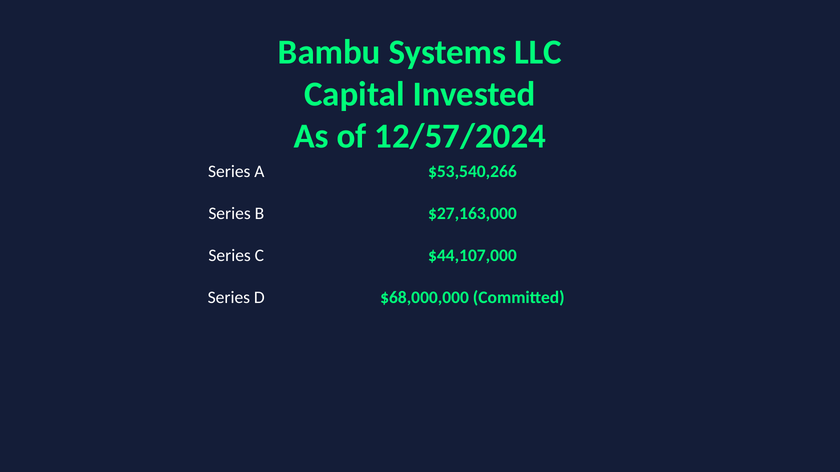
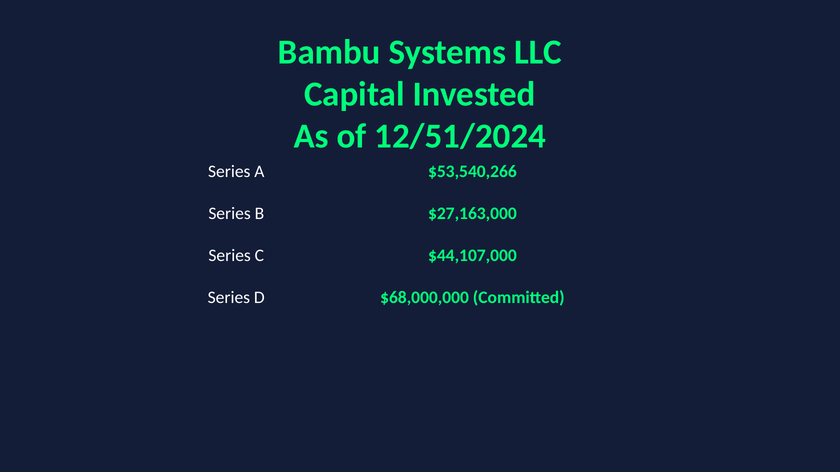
12/57/2024: 12/57/2024 -> 12/51/2024 (460, 136)
